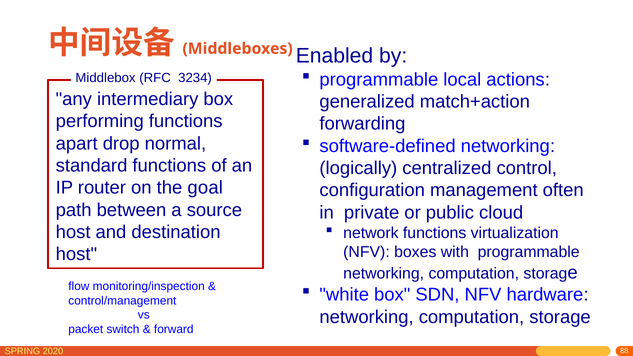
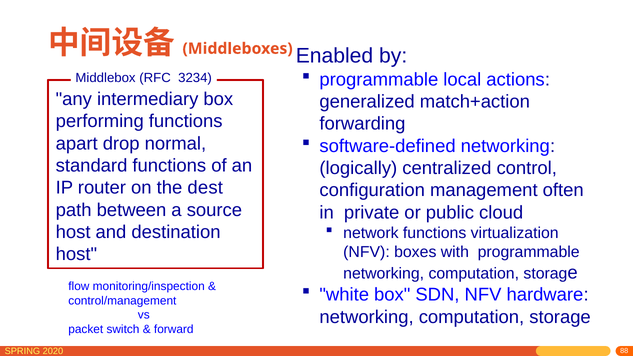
goal: goal -> dest (205, 188)
